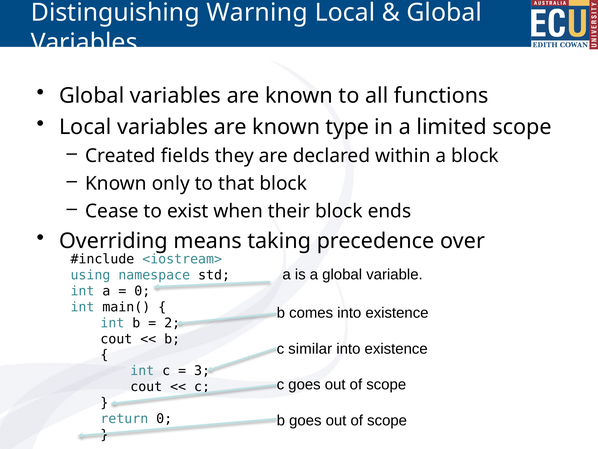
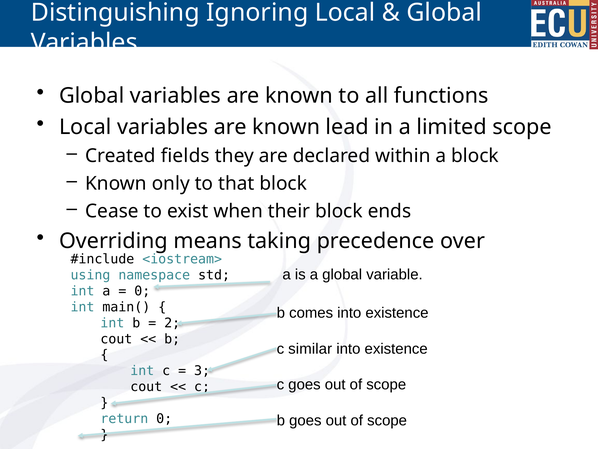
Warning: Warning -> Ignoring (257, 13)
type: type -> lead (347, 127)
